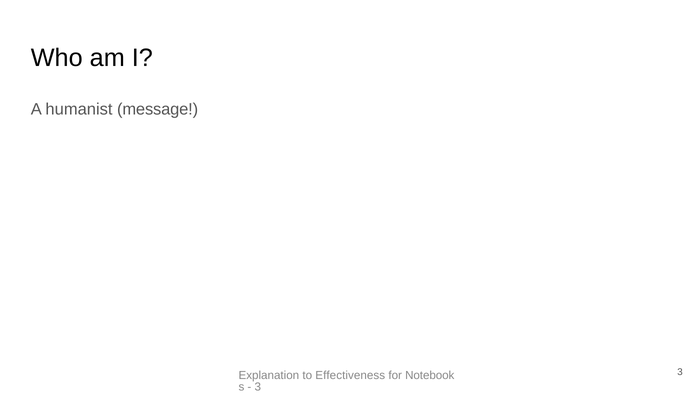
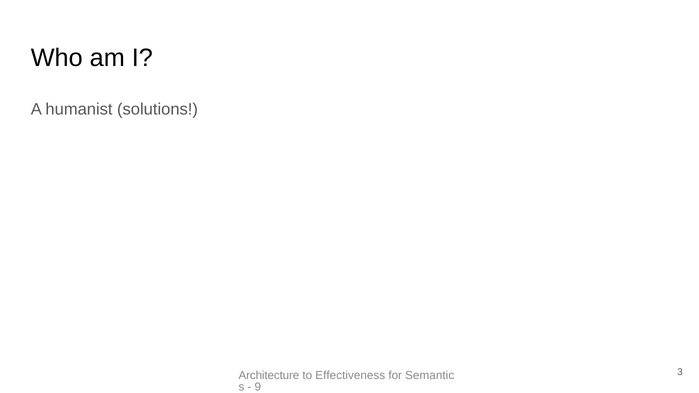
message: message -> solutions (158, 109)
Explanation: Explanation -> Architecture (269, 376)
Notebook: Notebook -> Semantic (430, 376)
3: 3 -> 9 (258, 387)
